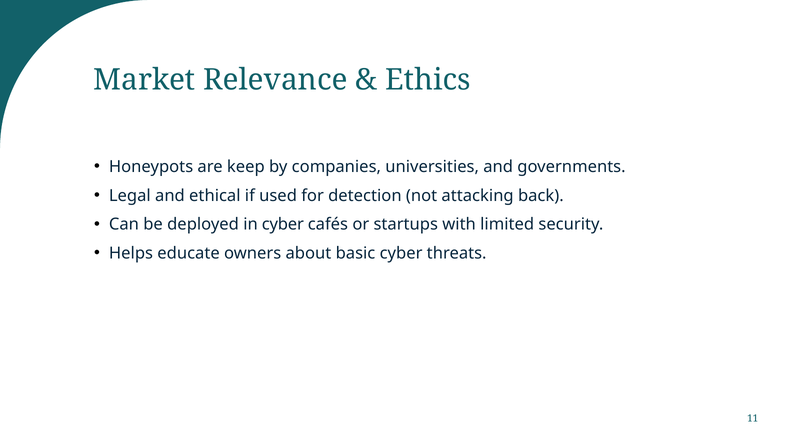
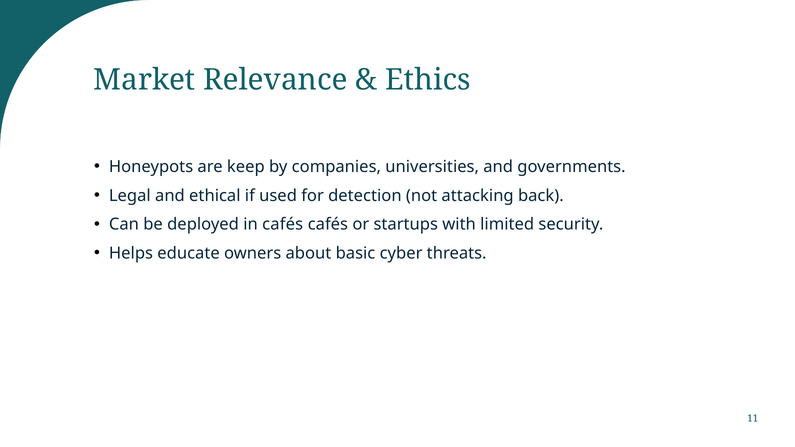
in cyber: cyber -> cafés (283, 225)
